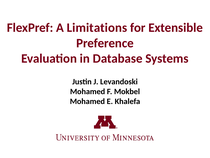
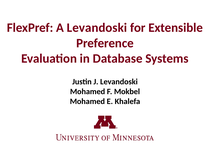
A Limitations: Limitations -> Levandoski (97, 28)
